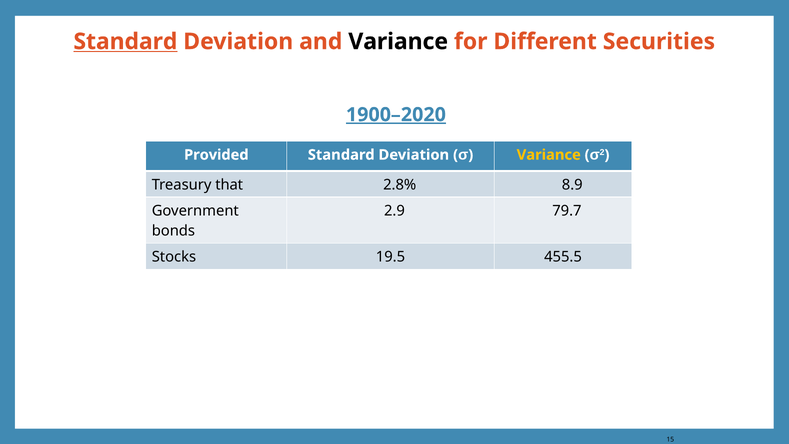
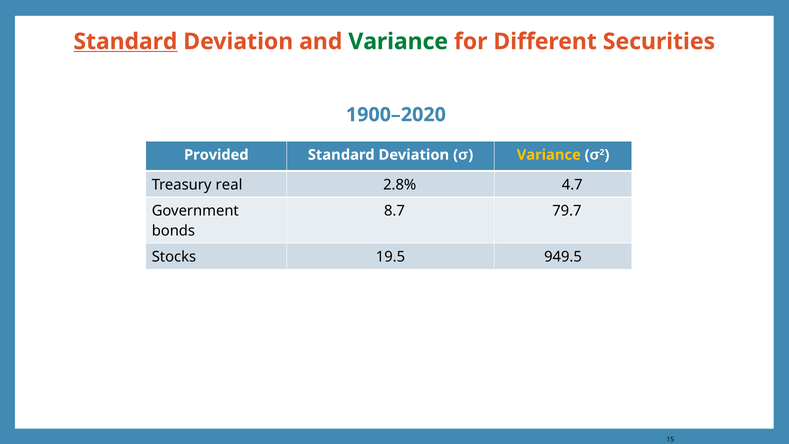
Variance colour: black -> green (398, 42)
1900–2020 underline: present -> none (396, 115)
that: that -> real (229, 185)
8.9: 8.9 -> 4.7 (572, 185)
2.9: 2.9 -> 8.7 (394, 211)
455.5: 455.5 -> 949.5 (563, 257)
